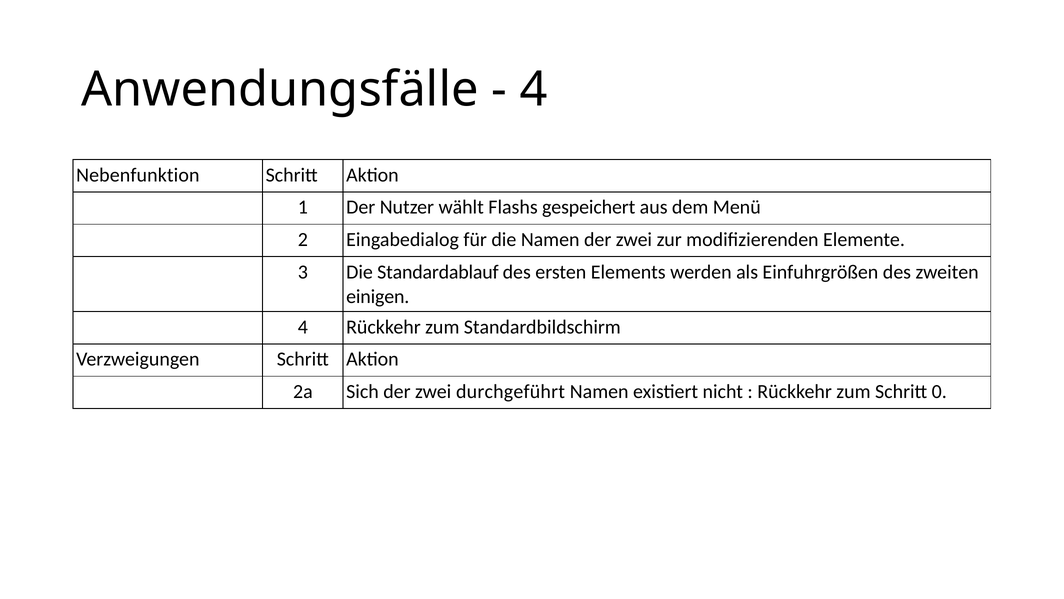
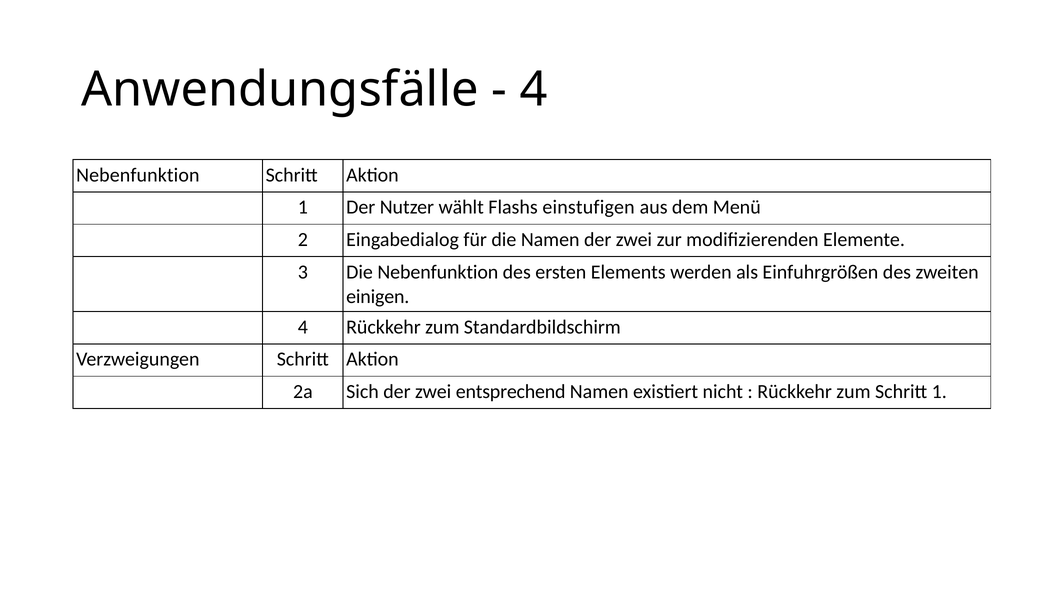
gespeichert: gespeichert -> einstufigen (589, 207)
Die Standardablauf: Standardablauf -> Nebenfunktion (438, 272)
durchgeführt: durchgeführt -> entsprechend (511, 391)
Schritt 0: 0 -> 1 (939, 391)
